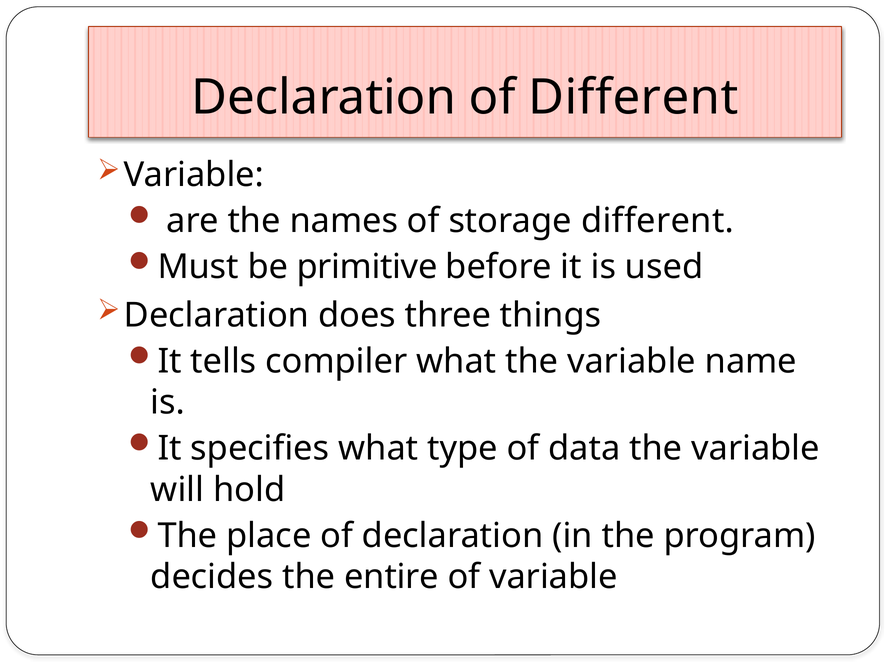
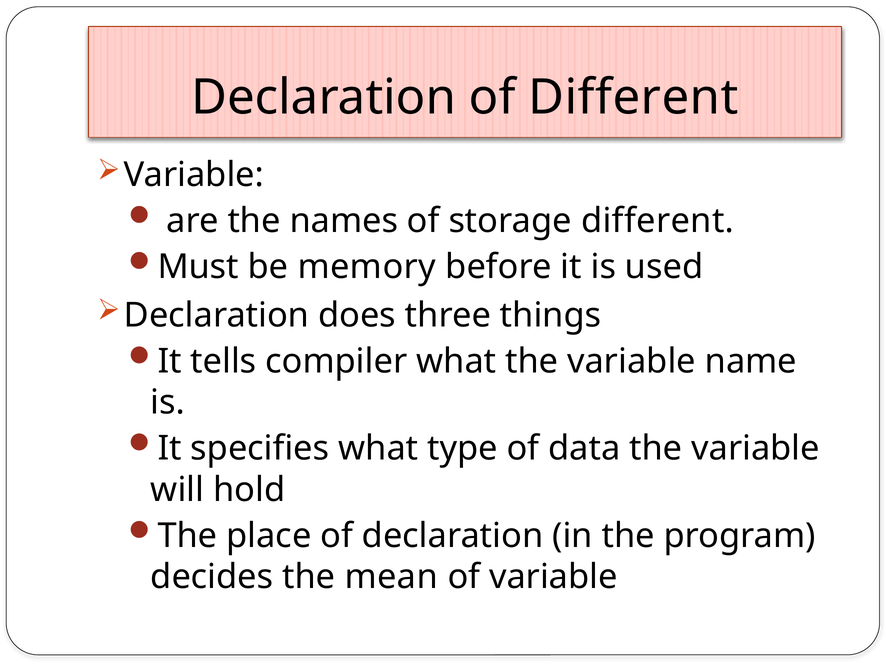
primitive: primitive -> memory (367, 267)
entire: entire -> mean (391, 577)
